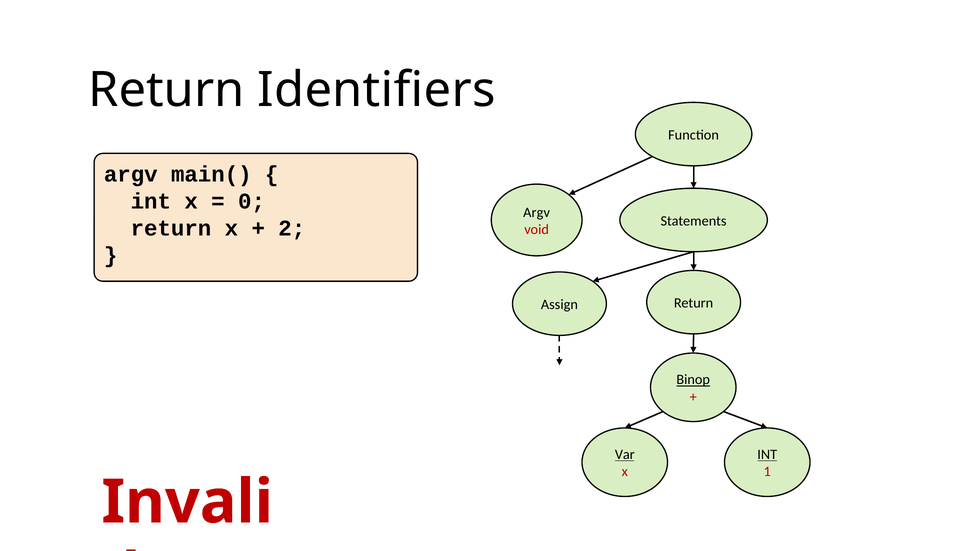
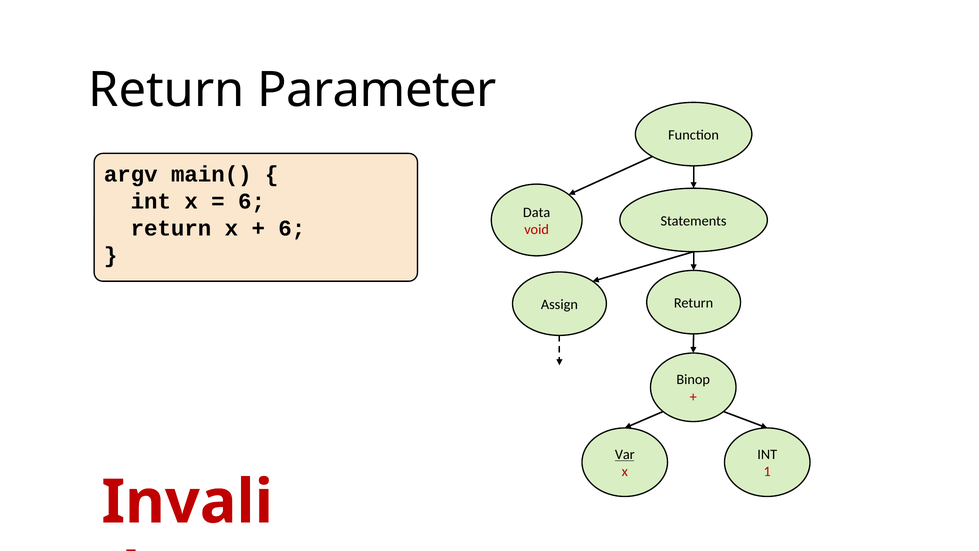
Identifiers: Identifiers -> Parameter (377, 90)
0: 0 -> 6 (252, 201)
Argv: Argv -> Data (537, 212)
2: 2 -> 6 (292, 228)
Binop underline: present -> none (693, 379)
INT underline: present -> none (767, 454)
